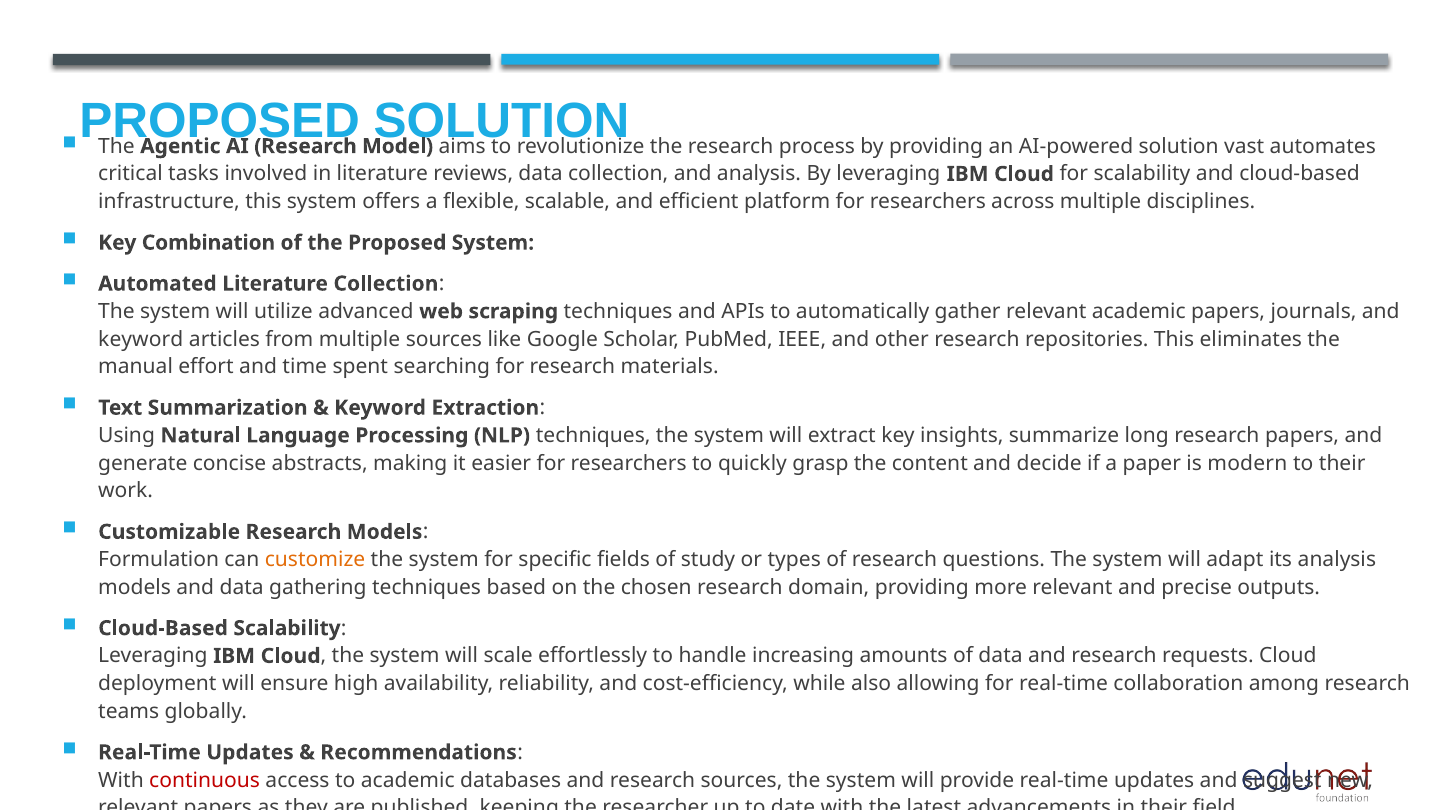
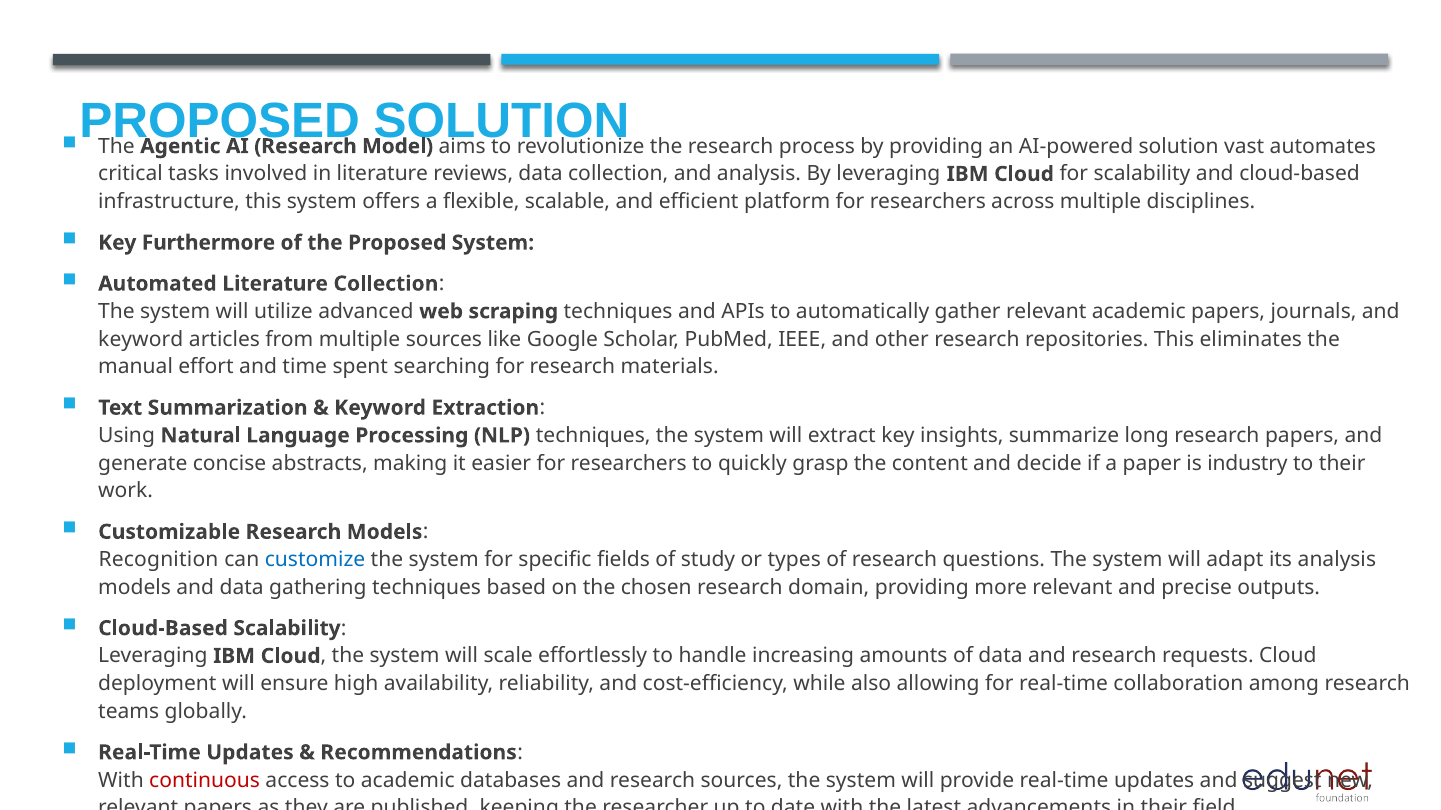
Combination: Combination -> Furthermore (208, 243)
modern: modern -> industry (1248, 464)
Formulation: Formulation -> Recognition (158, 560)
customize colour: orange -> blue (315, 560)
